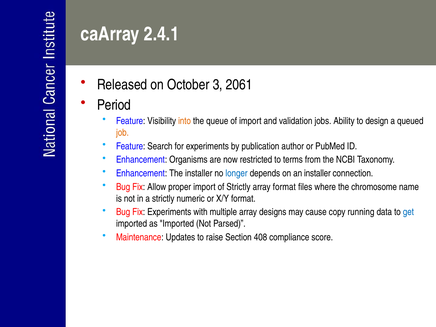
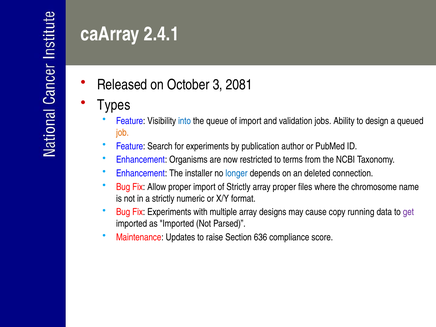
2061: 2061 -> 2081 (239, 85)
Period: Period -> Types (114, 105)
into colour: orange -> blue (185, 121)
an installer: installer -> deleted (317, 173)
array format: format -> proper (284, 187)
get colour: blue -> purple (408, 212)
408: 408 -> 636 (260, 237)
